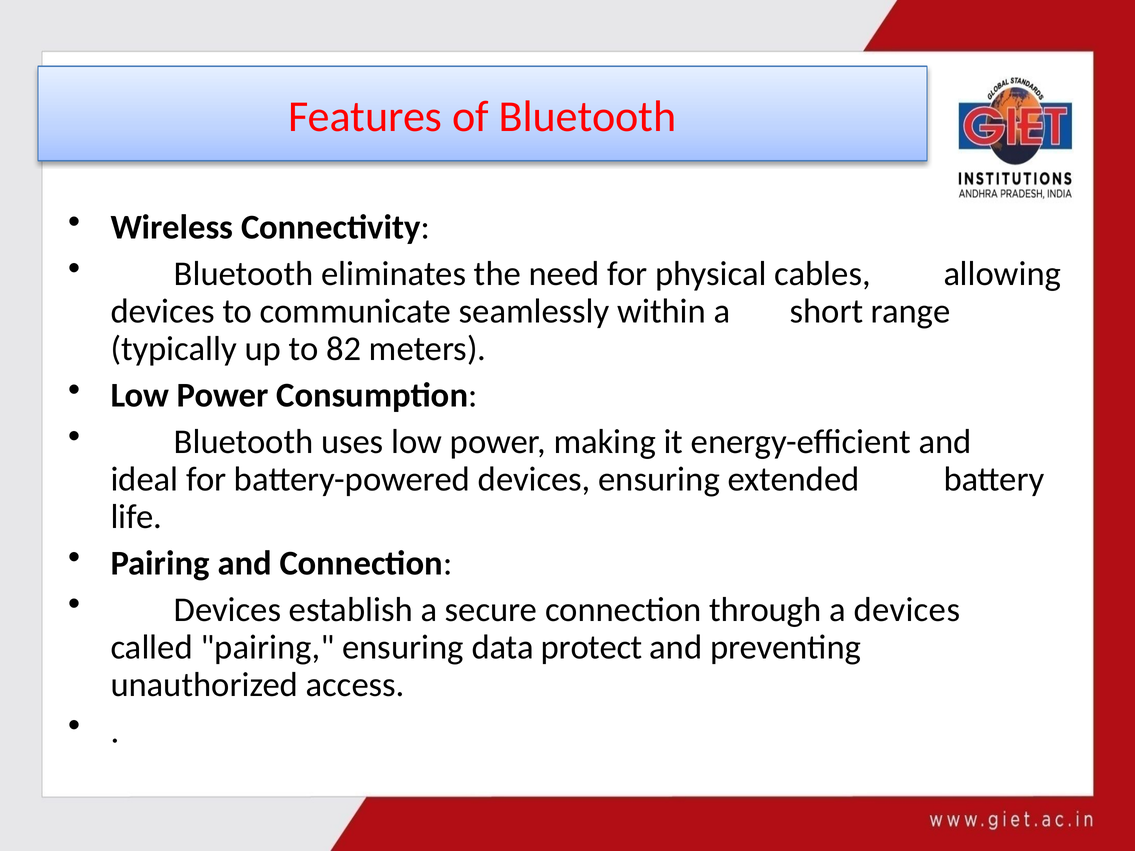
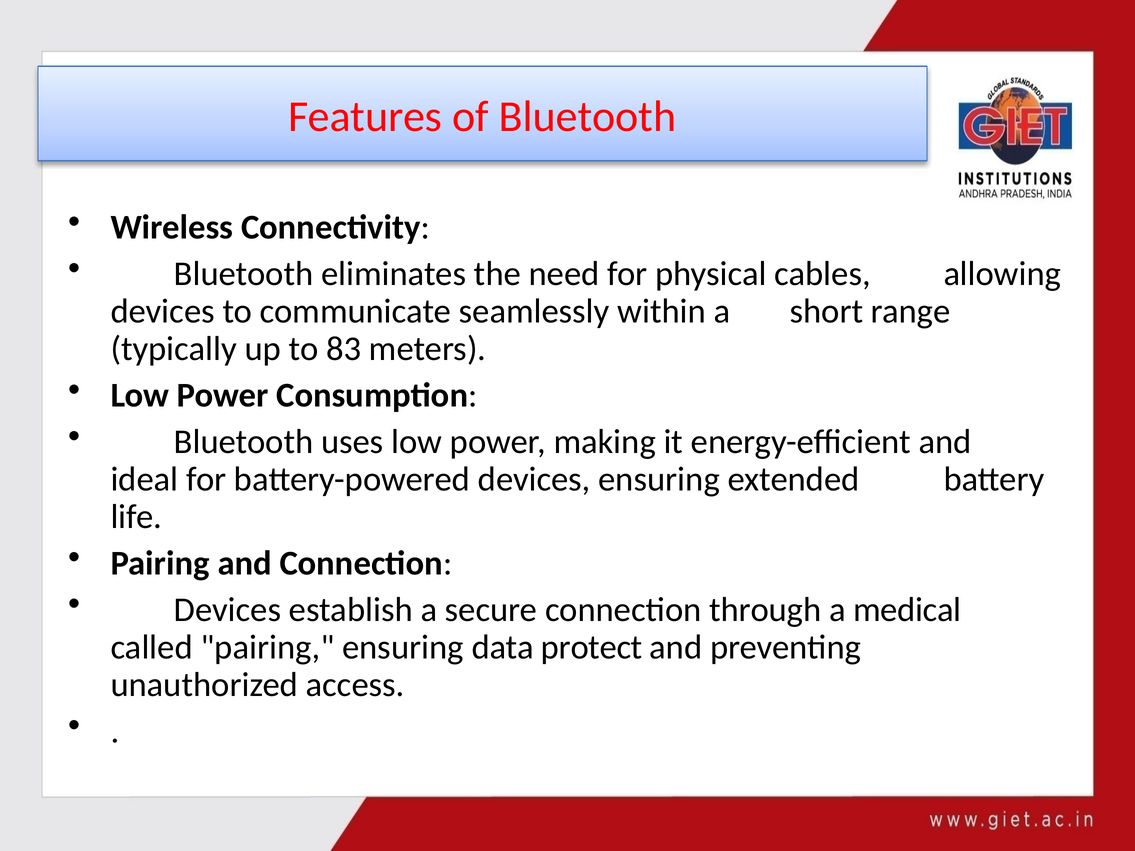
82: 82 -> 83 (344, 349)
a devices: devices -> medical (907, 610)
